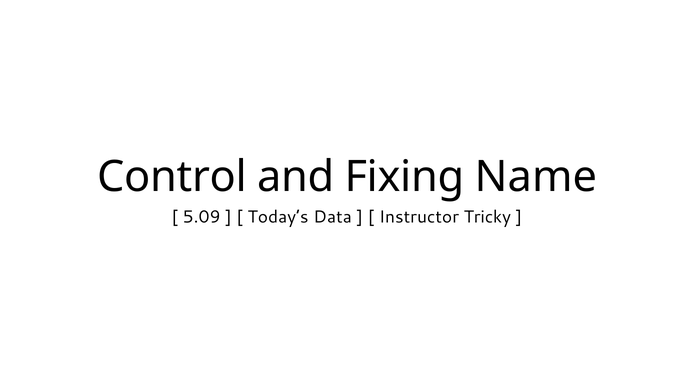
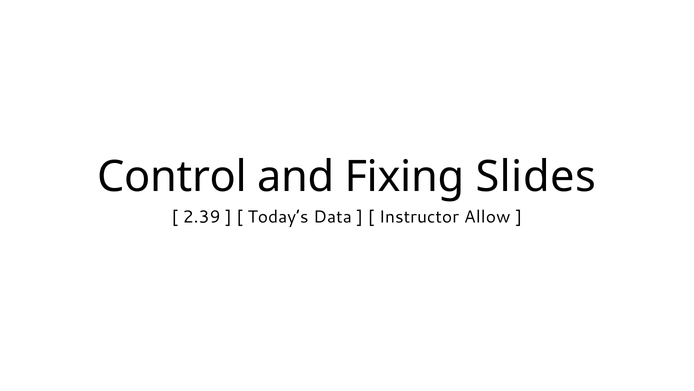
Name: Name -> Slides (536, 177)
5.09: 5.09 -> 2.39 (202, 217)
Tricky: Tricky -> Allow (487, 217)
